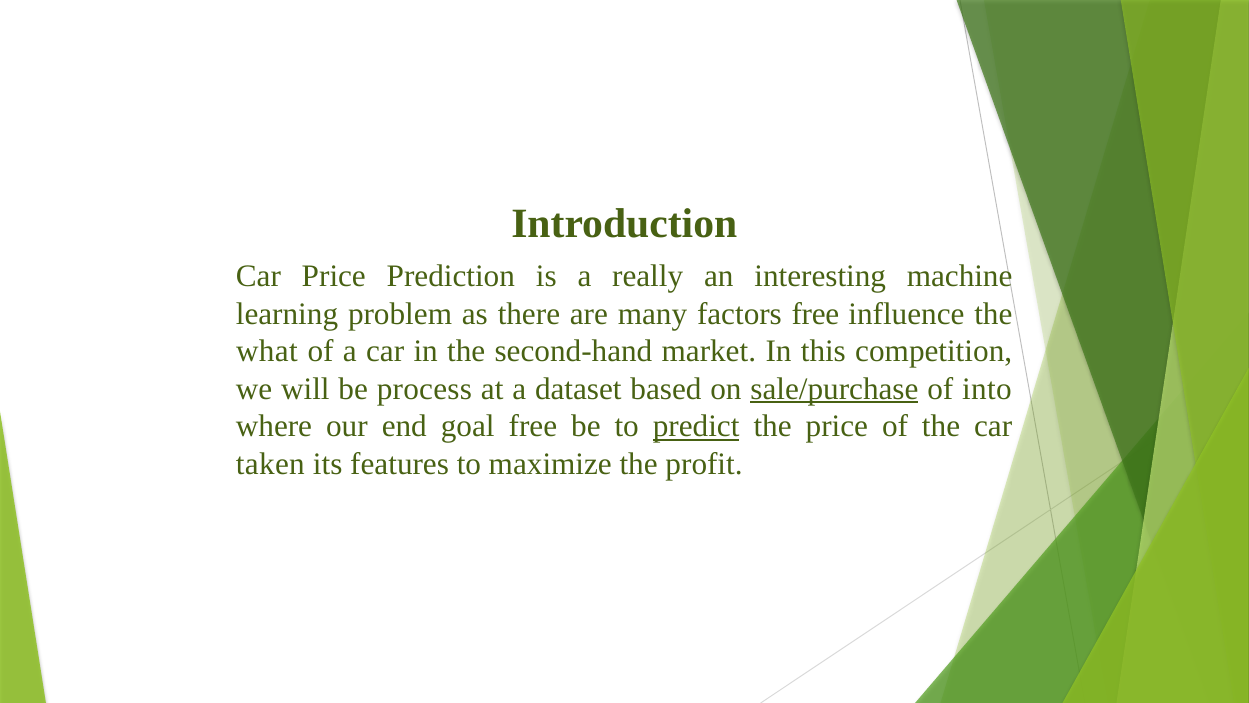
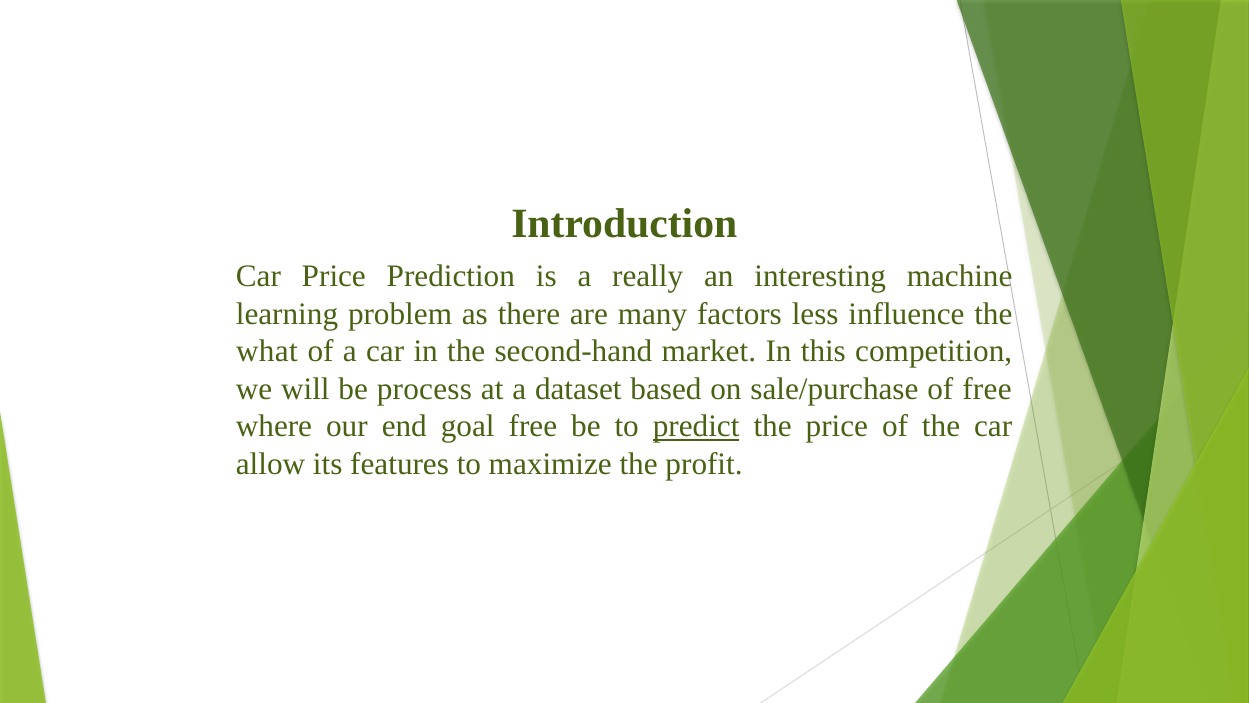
factors free: free -> less (815, 314)
sale/purchase underline: present -> none (834, 389)
of into: into -> free (987, 389)
taken: taken -> allow (271, 464)
